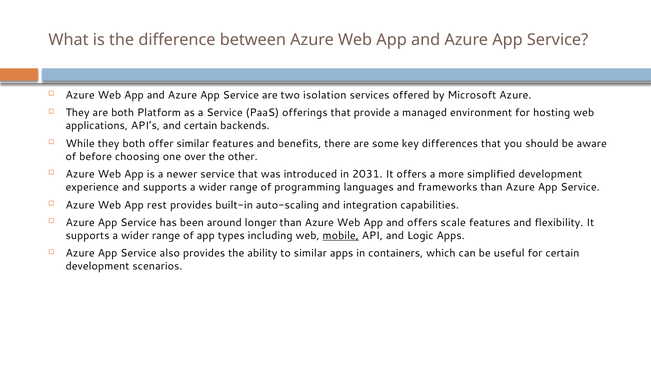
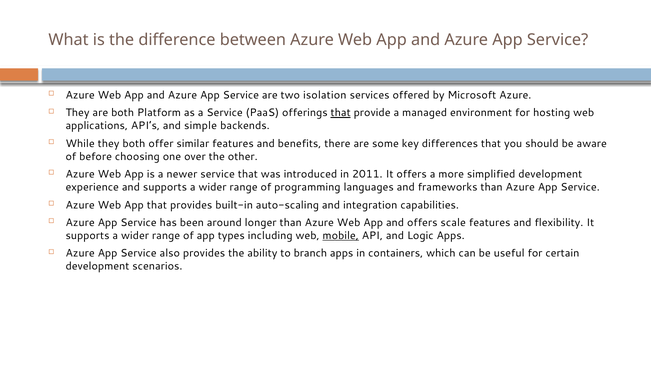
that underline: none -> present (341, 113)
and certain: certain -> simple (201, 126)
2031: 2031 -> 2011 (367, 174)
App rest: rest -> that (157, 205)
to similar: similar -> branch (310, 254)
